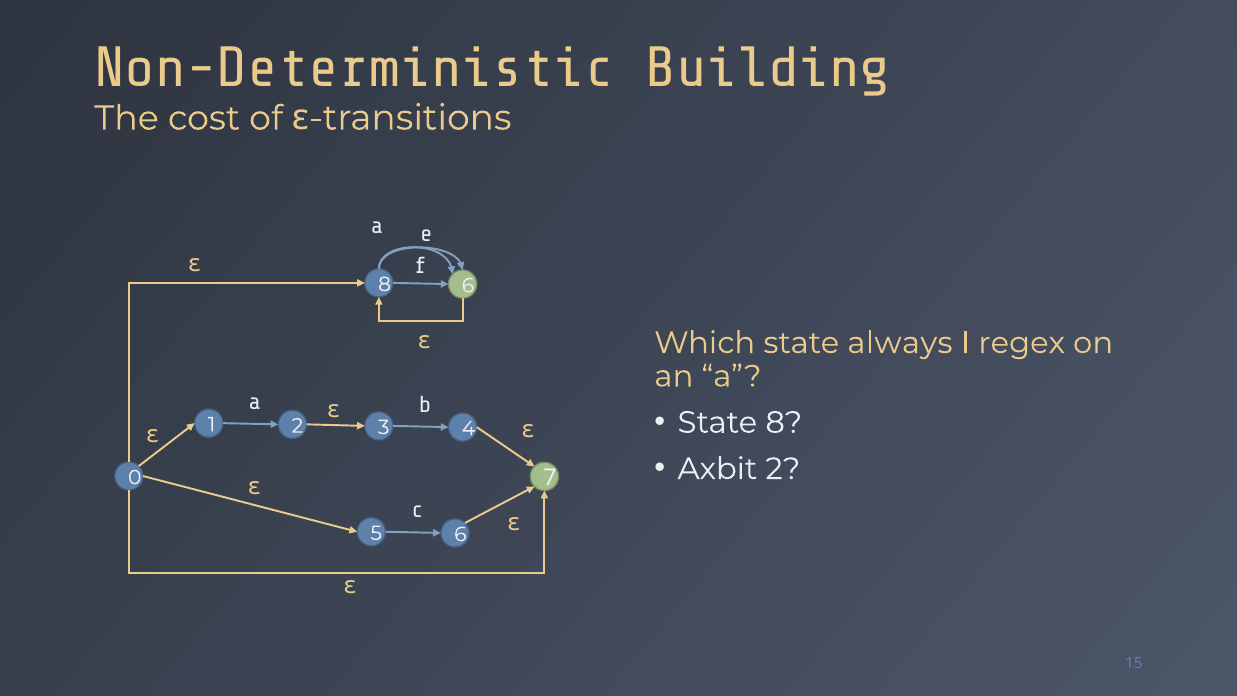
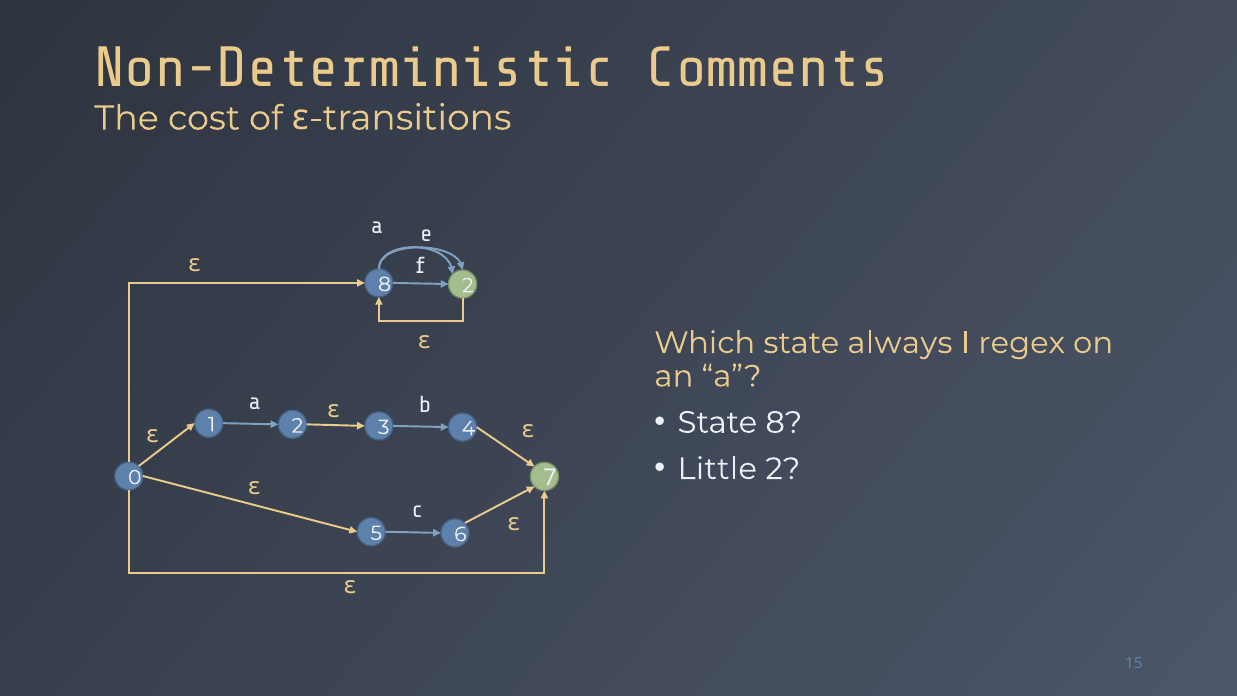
Building: Building -> Comments (768, 68)
8 6: 6 -> 2 (468, 285)
Axbit: Axbit -> Little (717, 469)
